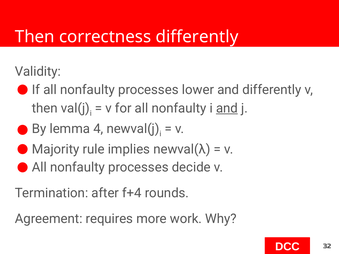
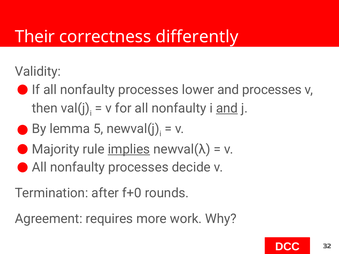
Then: Then -> Their (35, 37)
and differently: differently -> processes (272, 90)
4: 4 -> 5 (98, 129)
implies underline: none -> present (129, 149)
f+4: f+4 -> f+0 (132, 193)
